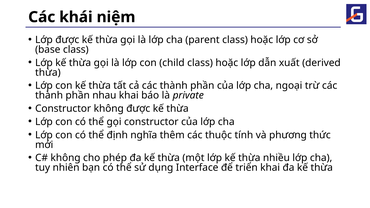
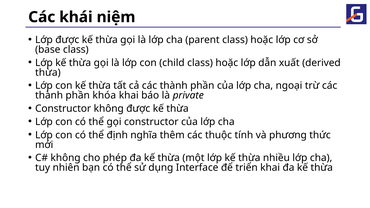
nhau: nhau -> khóa (104, 95)
